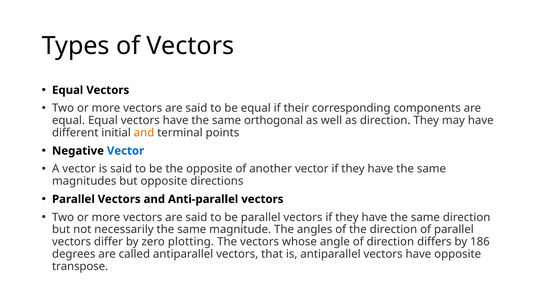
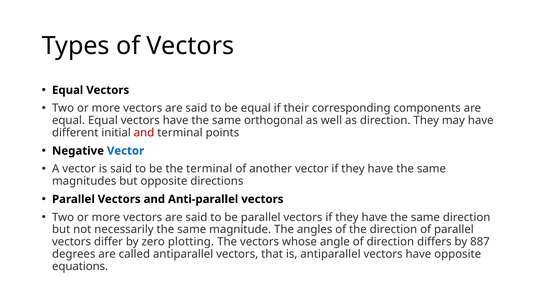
and colour: orange -> red (144, 133)
the opposite: opposite -> terminal (209, 169)
186: 186 -> 887 (480, 242)
transpose: transpose -> equations (80, 267)
